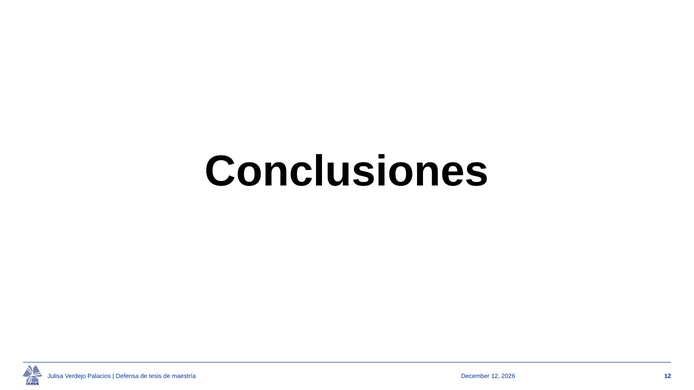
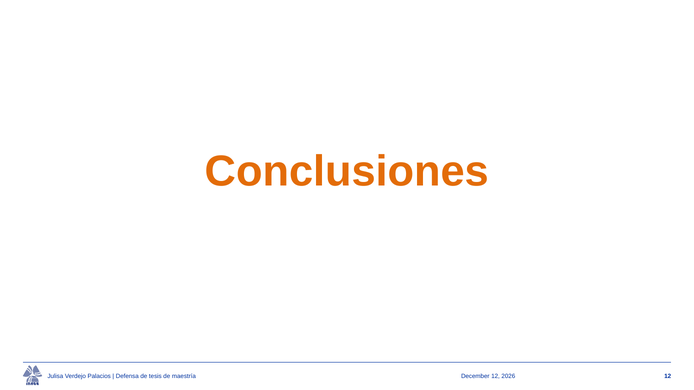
Conclusiones colour: black -> orange (347, 172)
